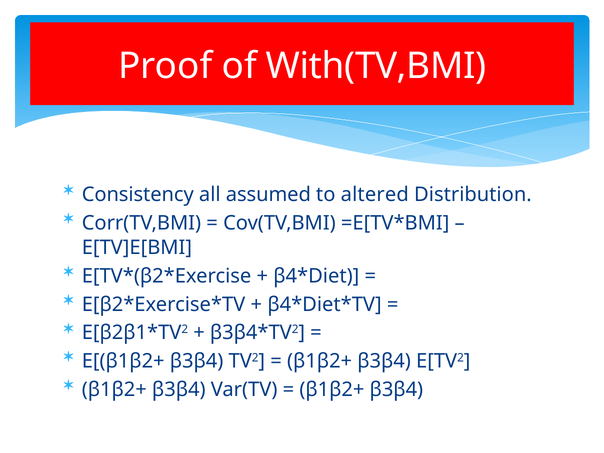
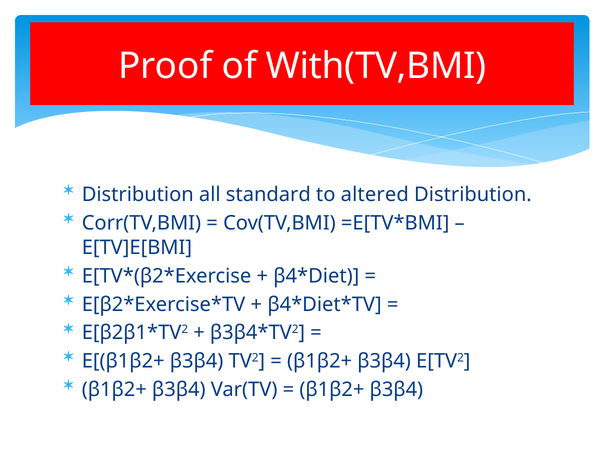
Consistency: Consistency -> Distribution (138, 195)
assumed: assumed -> standard (268, 195)
